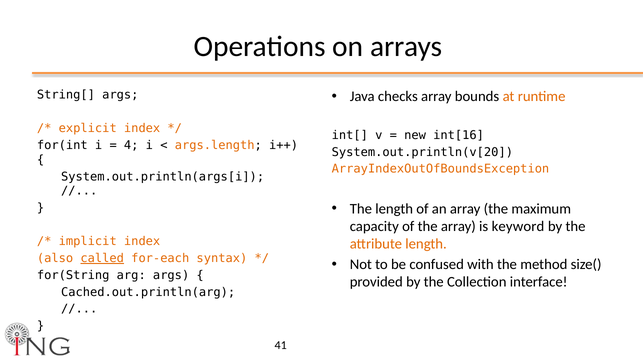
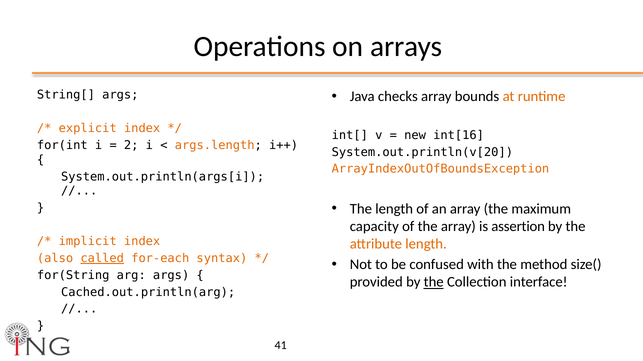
4: 4 -> 2 (131, 146)
keyword: keyword -> assertion (518, 227)
the underline: none -> present (434, 283)
